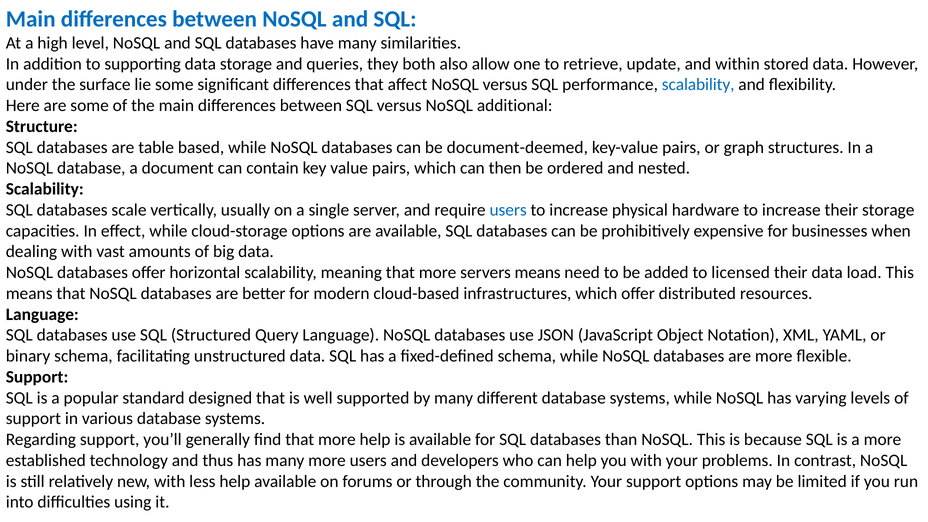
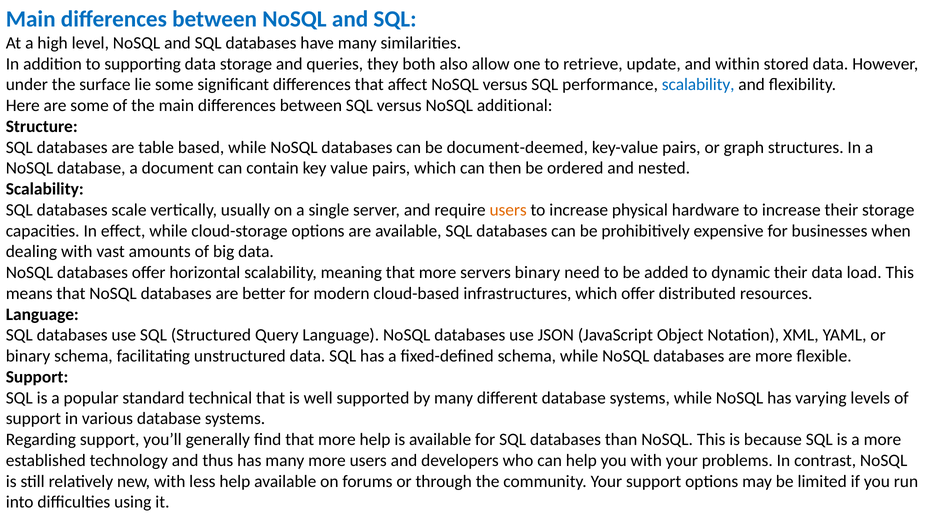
users colour: blue -> orange (508, 210)
servers means: means -> binary (537, 273)
licensed: licensed -> dynamic (741, 273)
designed: designed -> technical (220, 398)
